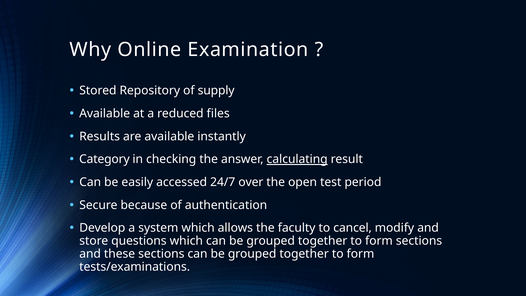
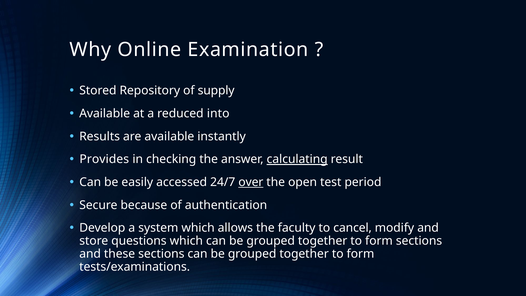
files: files -> into (218, 114)
Category: Category -> Provides (104, 159)
over underline: none -> present (251, 182)
